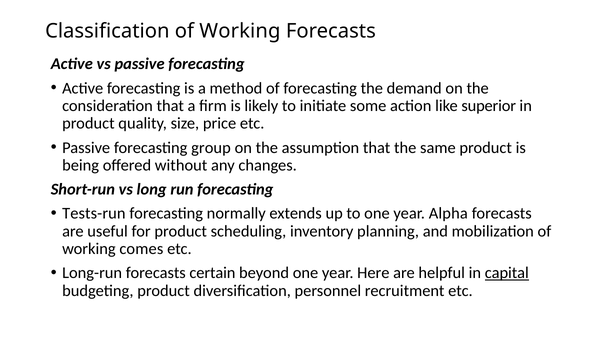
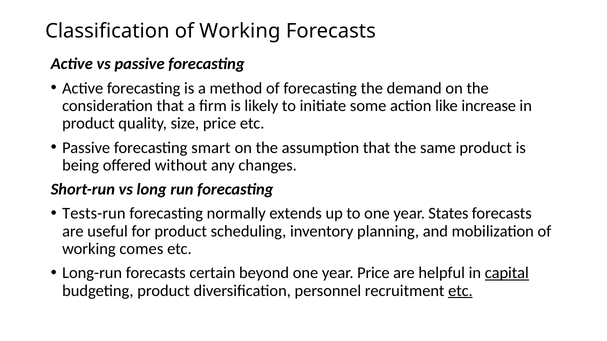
superior: superior -> increase (489, 106)
group: group -> smart (211, 148)
Alpha: Alpha -> States (448, 214)
year Here: Here -> Price (373, 273)
etc underline: none -> present (460, 291)
